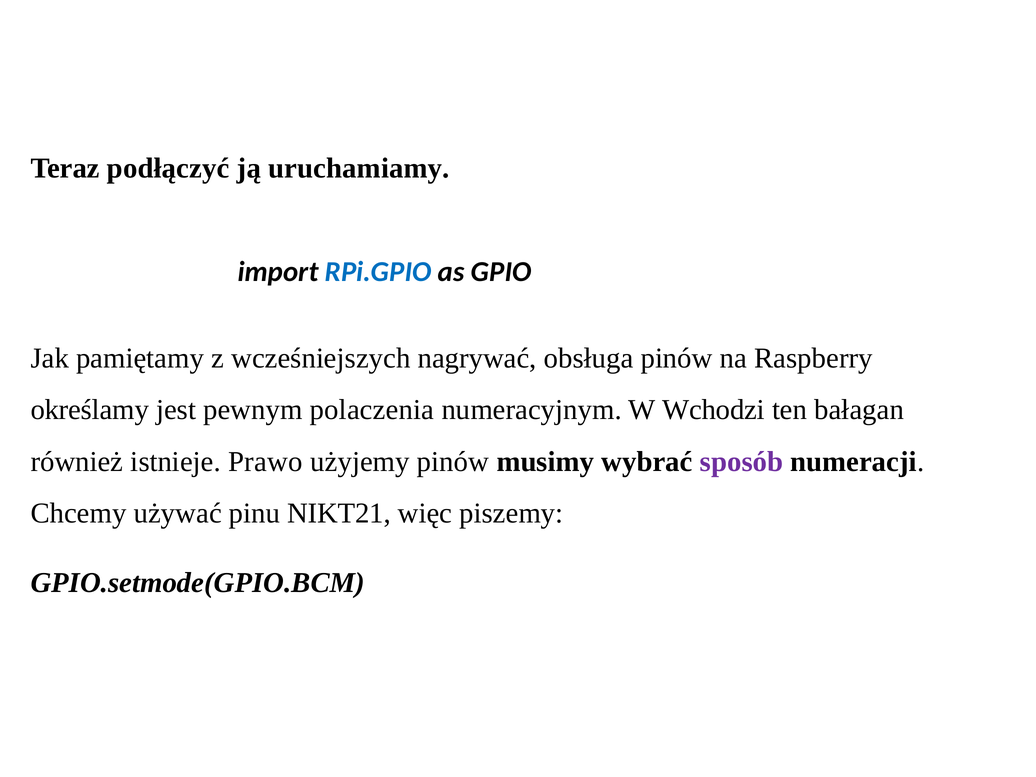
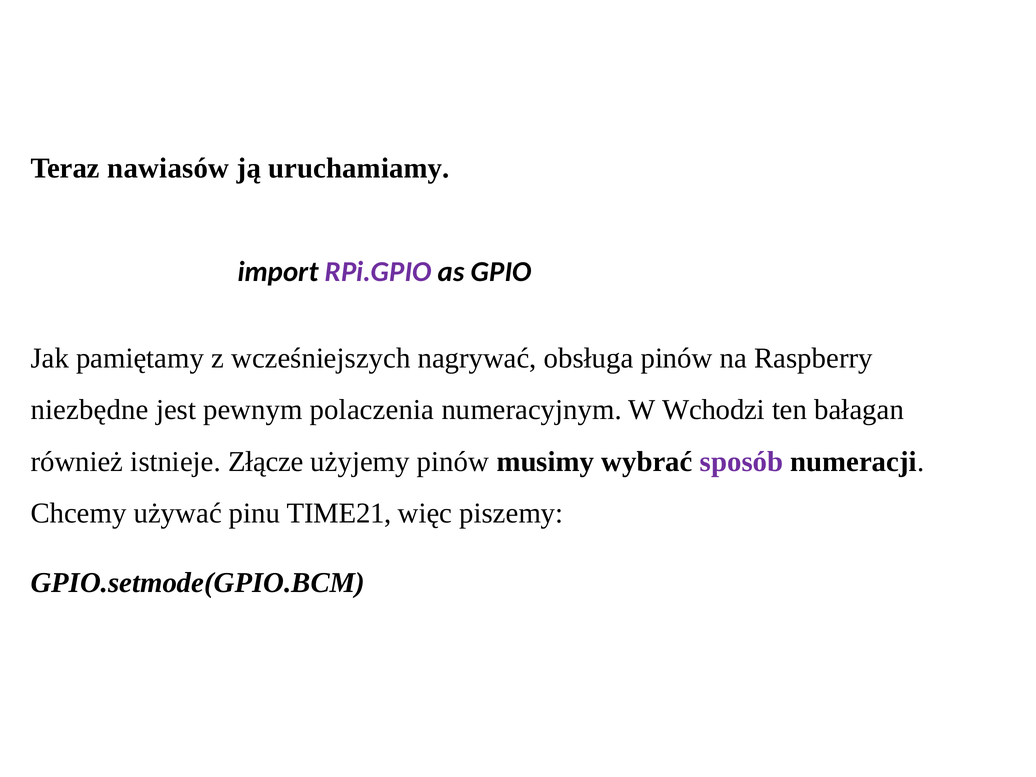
podłączyć: podłączyć -> nawiasów (168, 168)
RPi.GPIO colour: blue -> purple (378, 272)
określamy: określamy -> niezbędne (90, 410)
Prawo: Prawo -> Złącze (266, 462)
NIKT21: NIKT21 -> TIME21 (339, 513)
